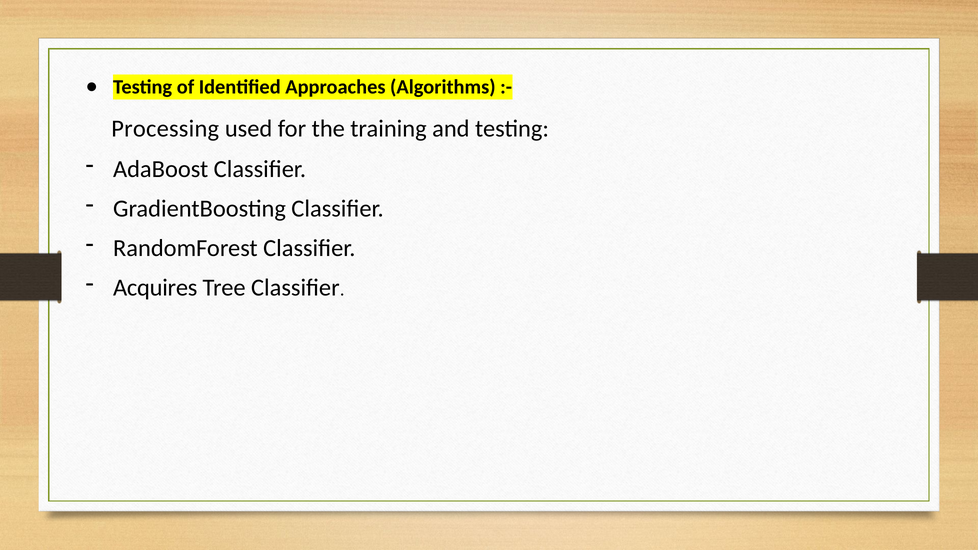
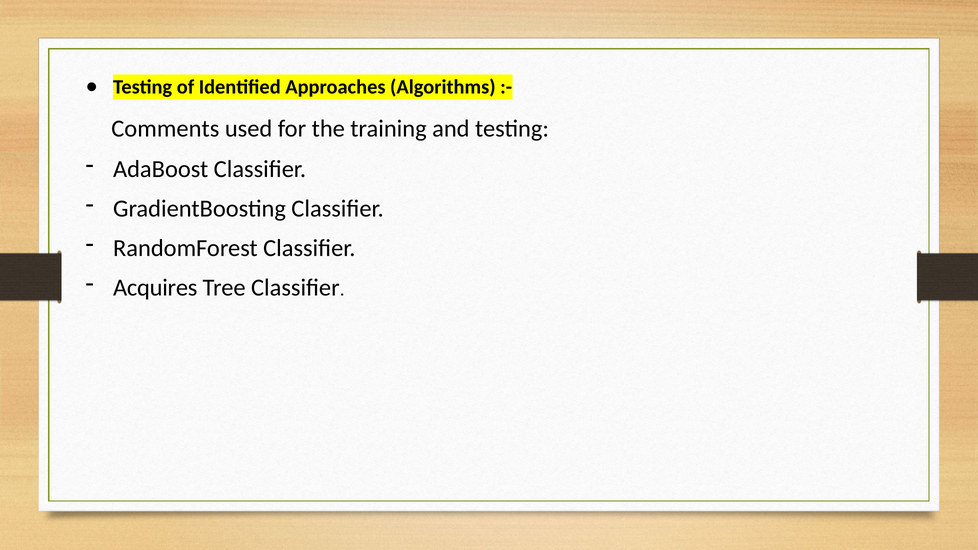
Processing: Processing -> Comments (165, 129)
